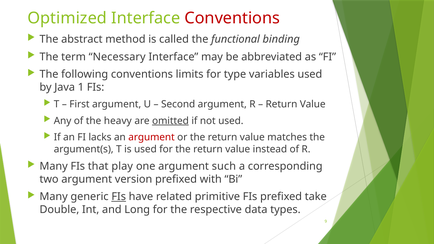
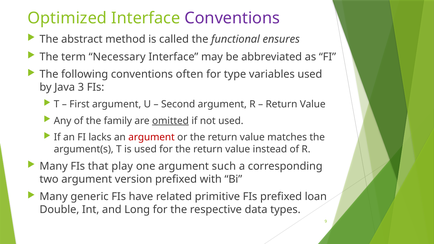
Conventions colour: red -> purple (232, 18)
binding: binding -> ensures (281, 39)
limits: limits -> often (190, 74)
1: 1 -> 3 (81, 87)
heavy: heavy -> family (118, 121)
FIs underline: present -> none (119, 197)
take: take -> loan (316, 197)
